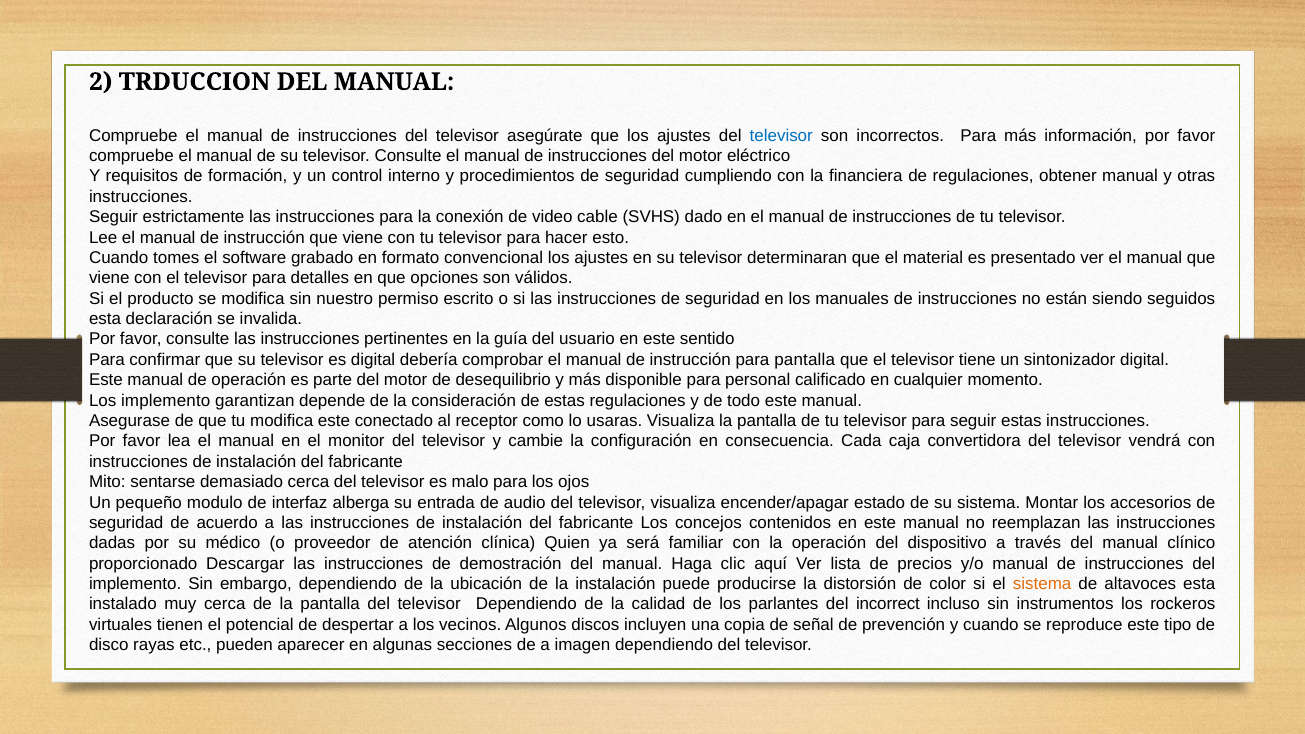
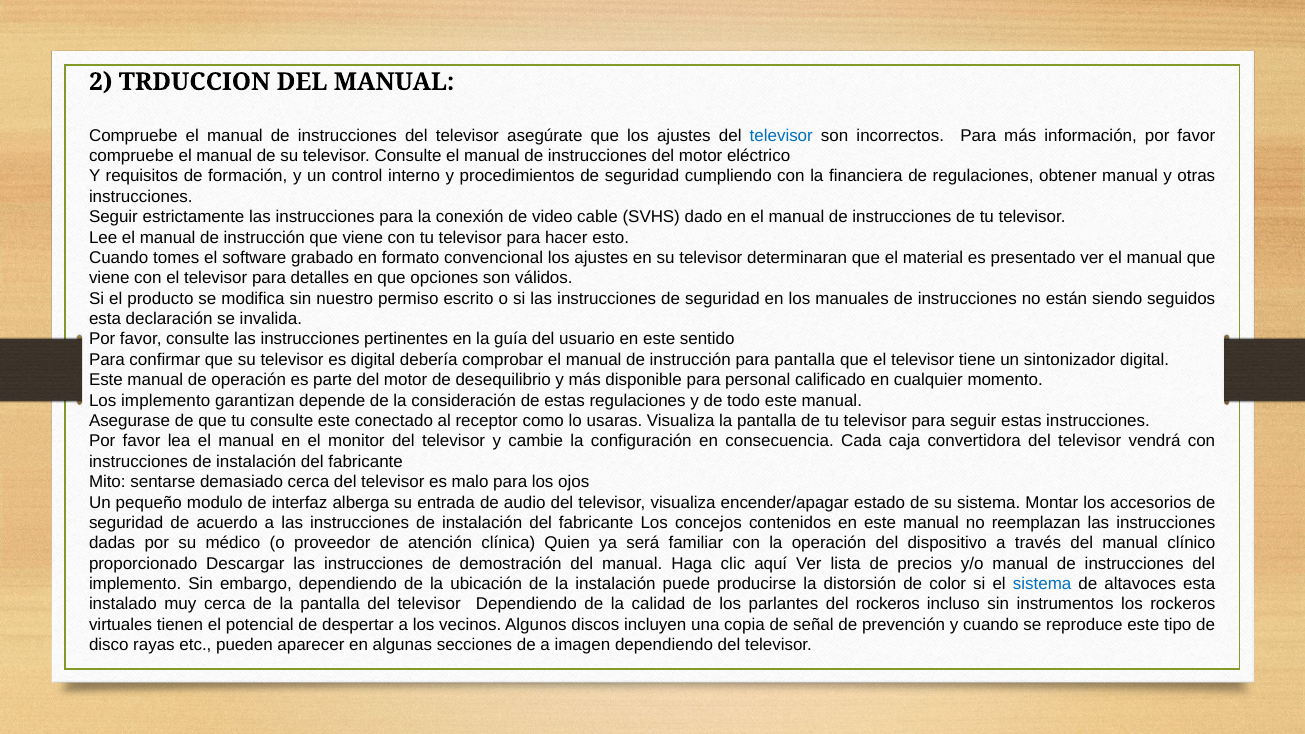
tu modifica: modifica -> consulte (282, 421)
sistema colour: orange -> blue (1042, 584)
del incorrect: incorrect -> rockeros (888, 604)
